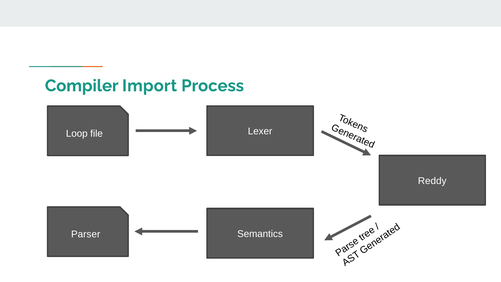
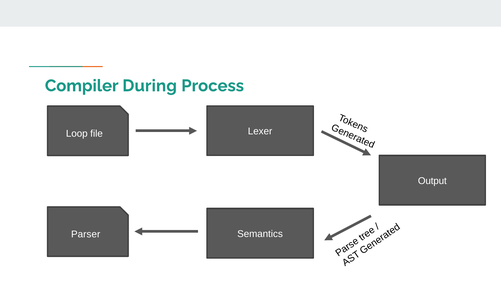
Import: Import -> During (150, 86)
Reddy: Reddy -> Output (432, 181)
